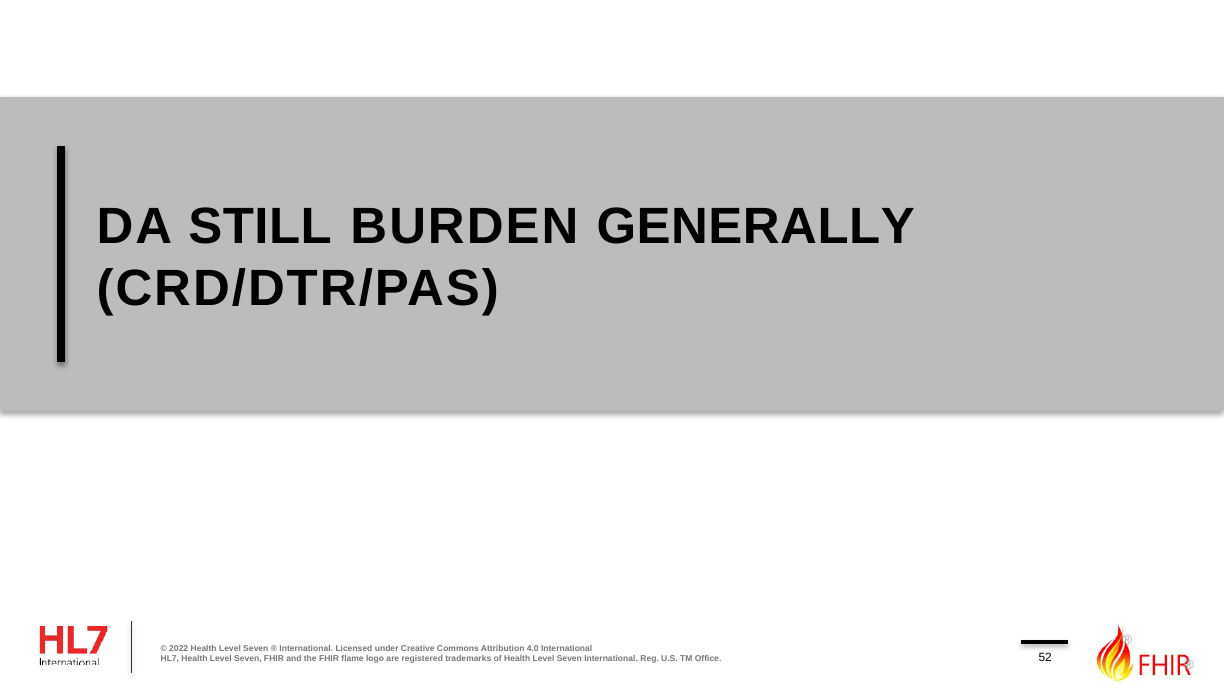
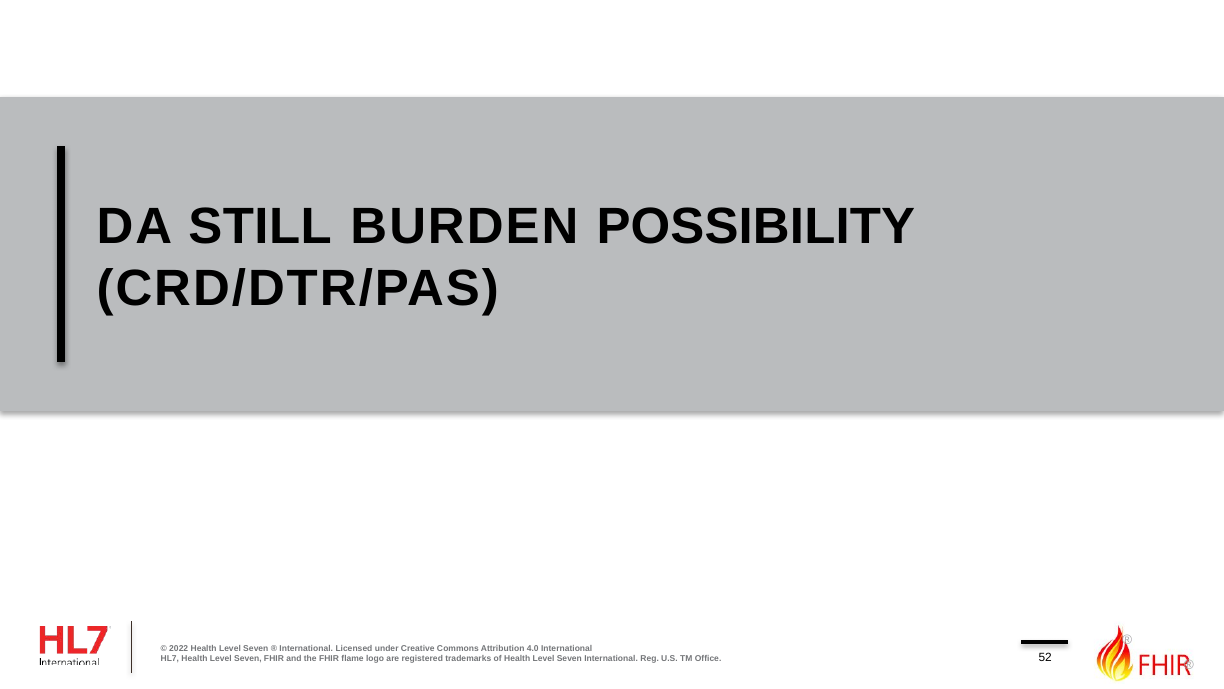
GENERALLY: GENERALLY -> POSSIBILITY (756, 227)
